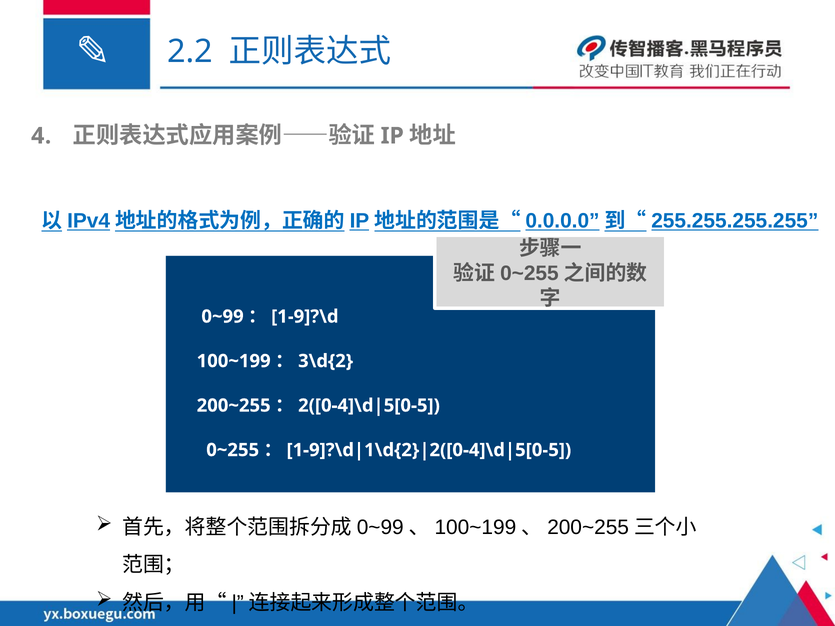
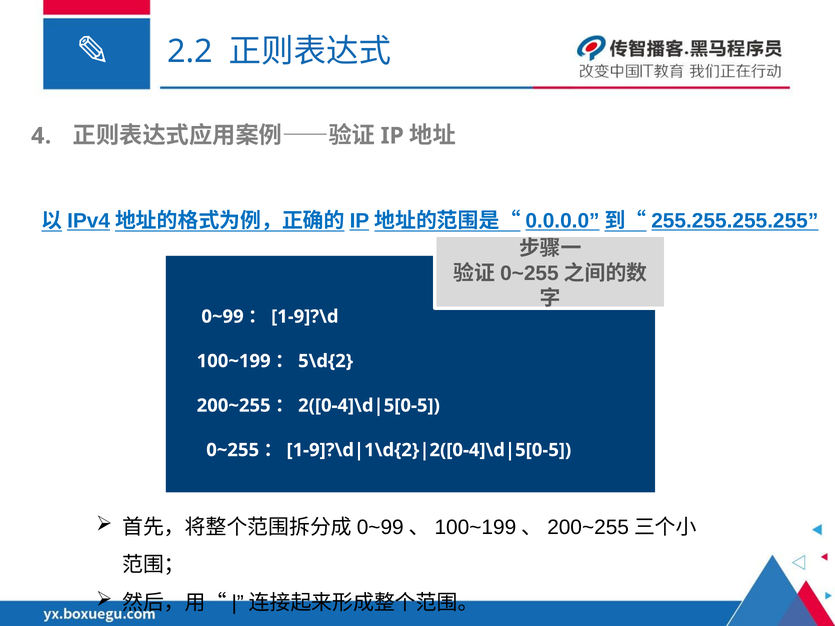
3\d{2: 3\d{2 -> 5\d{2 (326, 361)
